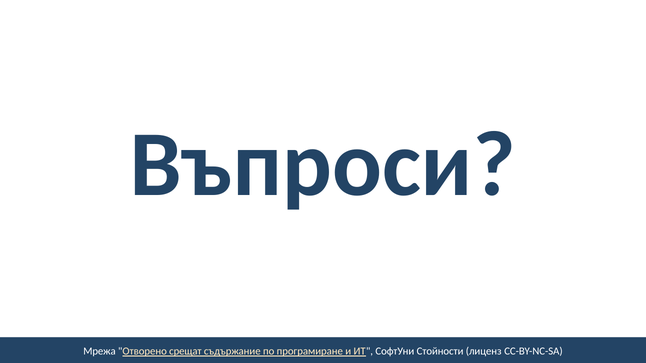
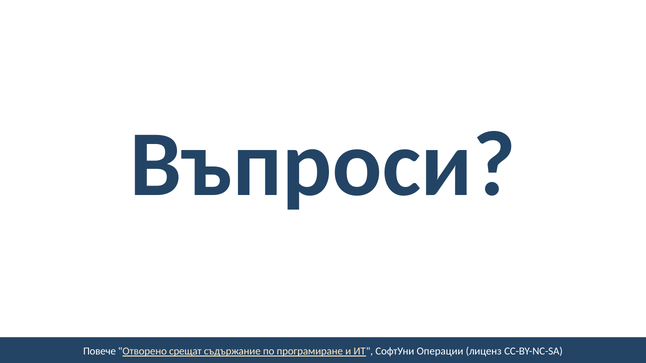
Мрежа: Мрежа -> Повече (100, 352)
Стойности: Стойности -> Операции (440, 352)
